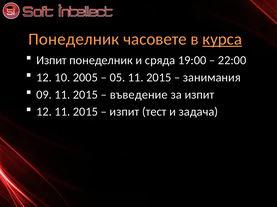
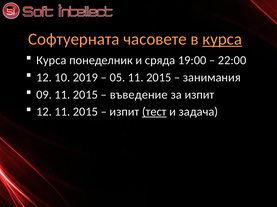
Понеделник: Понеделник -> Софтуерната (74, 39)
Изпит: Изпит -> Курса (51, 60)
2005: 2005 -> 2019 (85, 78)
тест underline: none -> present (154, 112)
